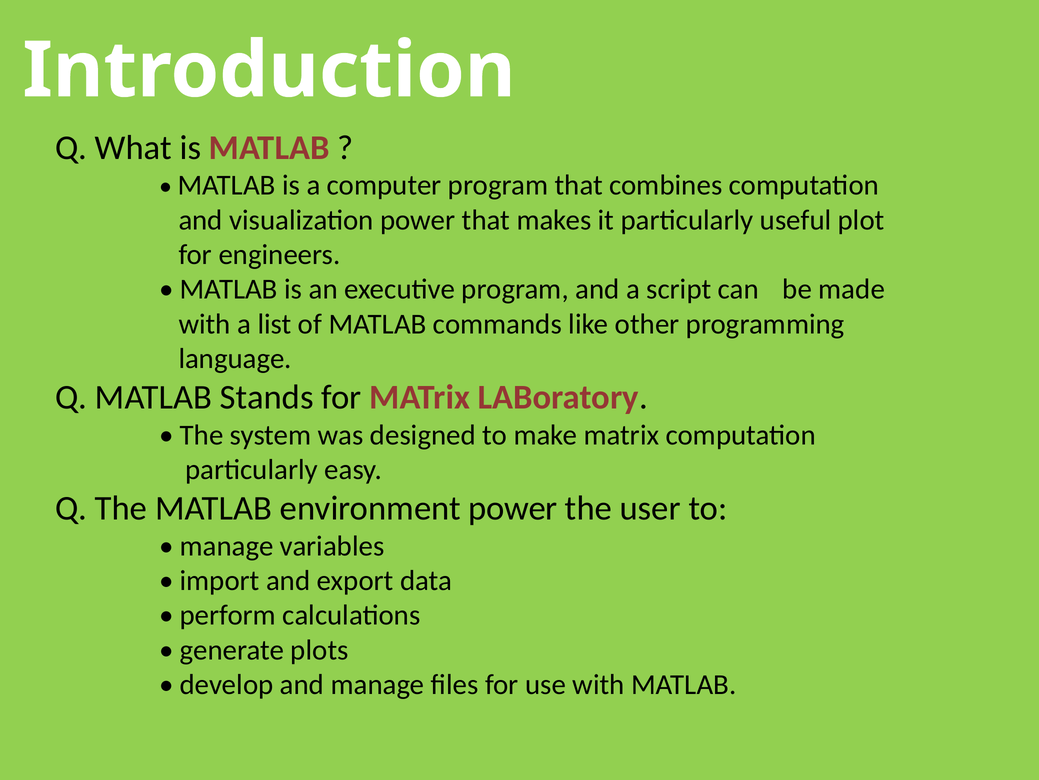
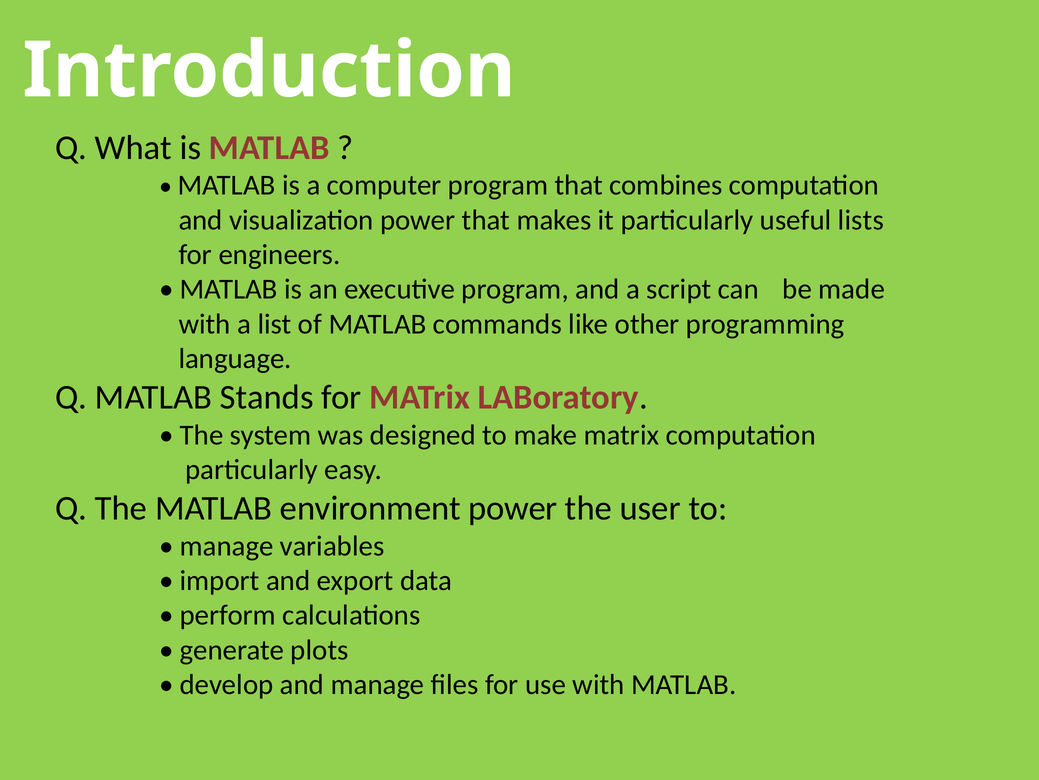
plot: plot -> lists (861, 220)
